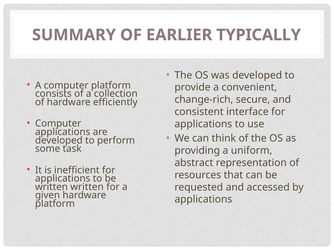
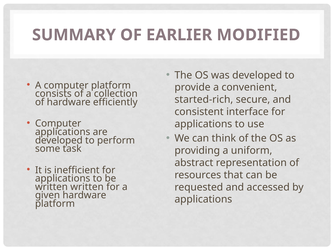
TYPICALLY: TYPICALLY -> MODIFIED (258, 35)
change-rich: change-rich -> started-rich (204, 100)
